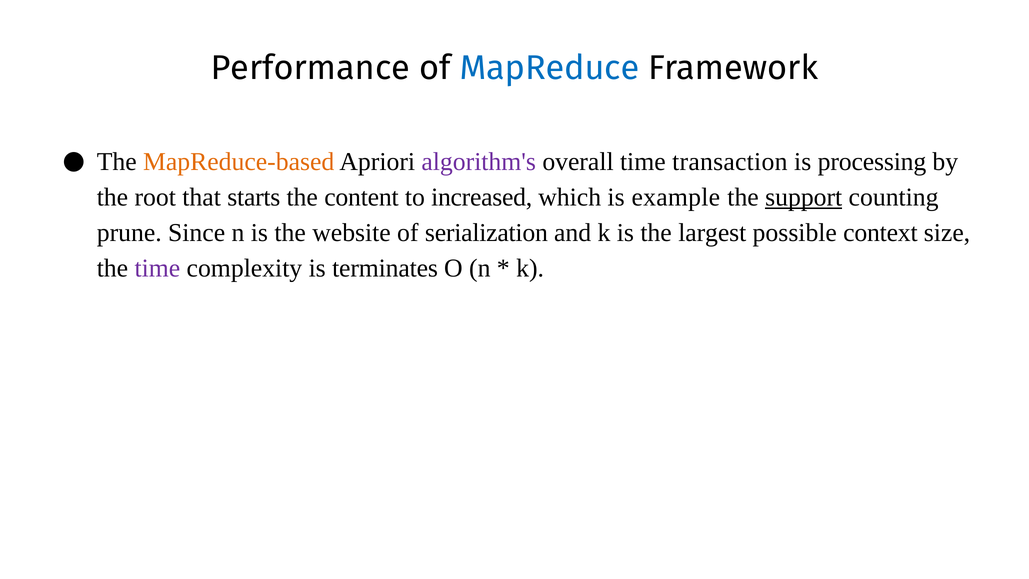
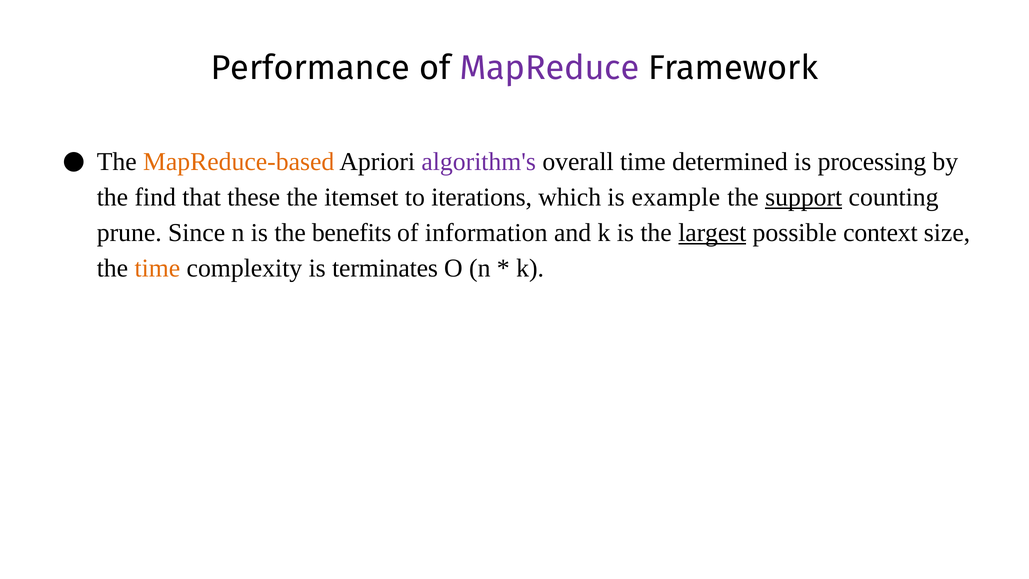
MapReduce colour: blue -> purple (550, 68)
transaction: transaction -> determined (730, 162)
root: root -> find (155, 197)
starts: starts -> these (254, 197)
content: content -> itemset (361, 197)
increased: increased -> iterations (482, 197)
website: website -> benefits (352, 233)
serialization: serialization -> information (486, 233)
largest underline: none -> present (712, 233)
time colour: purple -> orange (157, 268)
